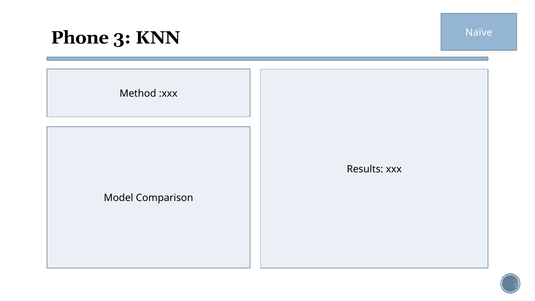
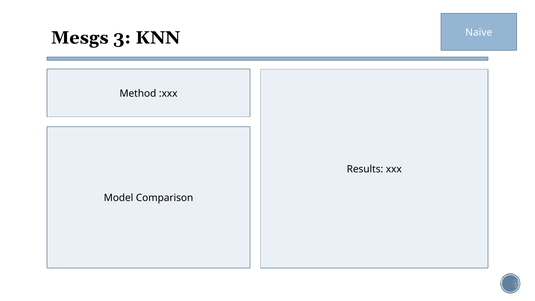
Phone: Phone -> Mesgs (80, 38)
